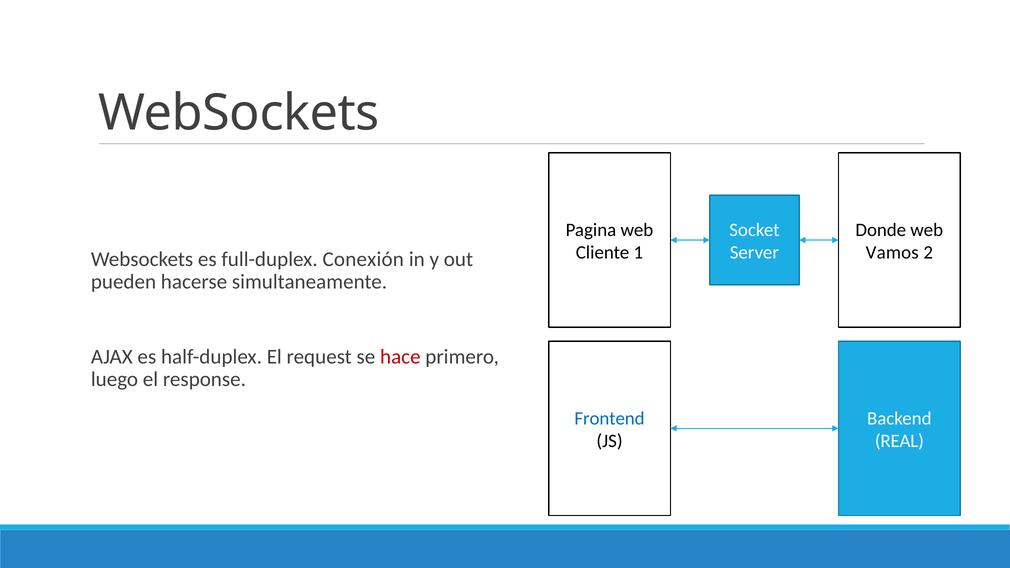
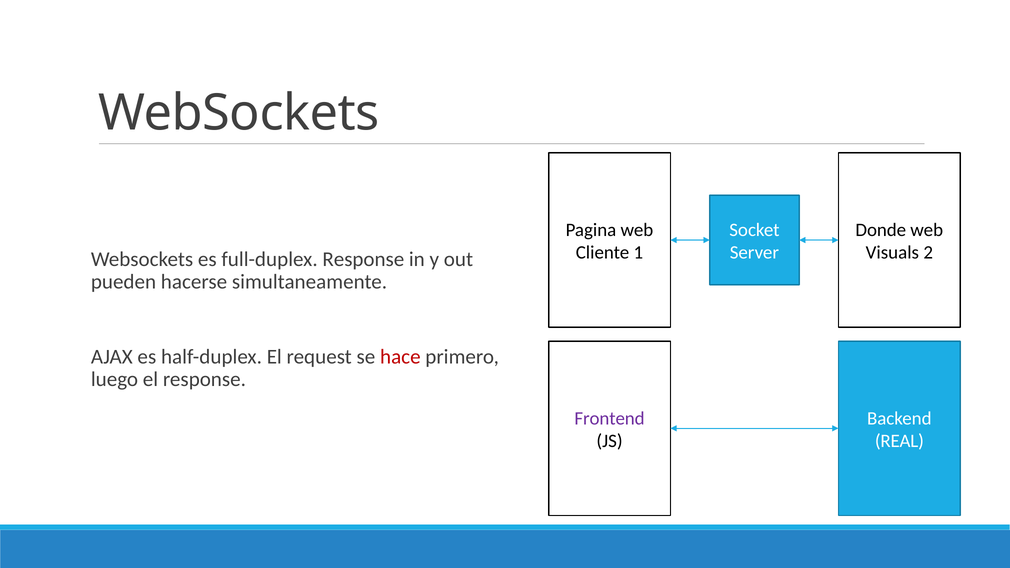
Vamos: Vamos -> Visuals (892, 253)
full-duplex Conexión: Conexión -> Response (363, 259)
Frontend colour: blue -> purple (610, 418)
